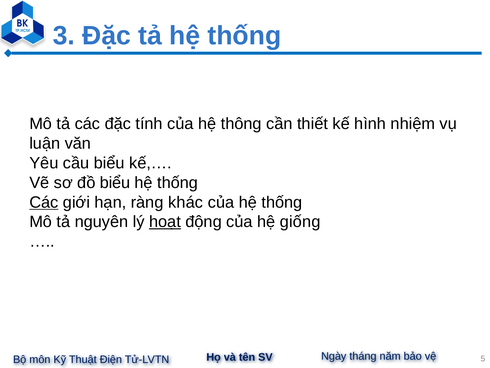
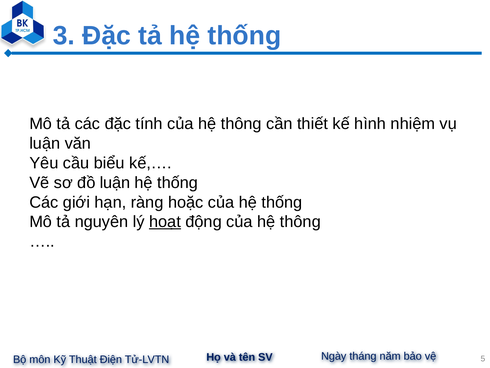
đồ biểu: biểu -> luận (115, 182)
Các underline: present -> none (44, 202)
khác: khác -> hoặc (186, 202)
động của hệ giống: giống -> thông (300, 222)
